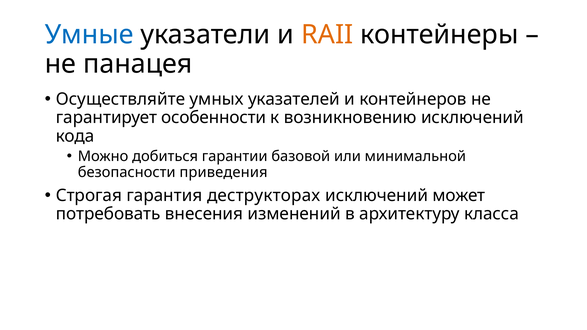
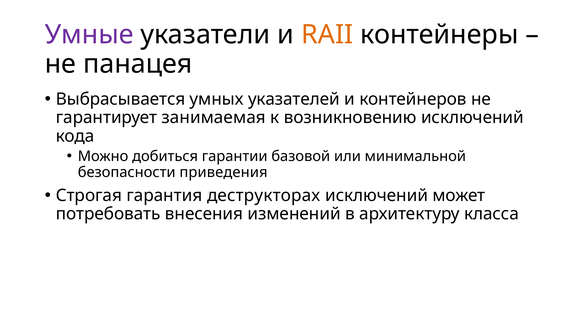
Умные colour: blue -> purple (89, 35)
Осуществляйте: Осуществляйте -> Выбрасывается (121, 99)
особенности: особенности -> занимаемая (214, 118)
